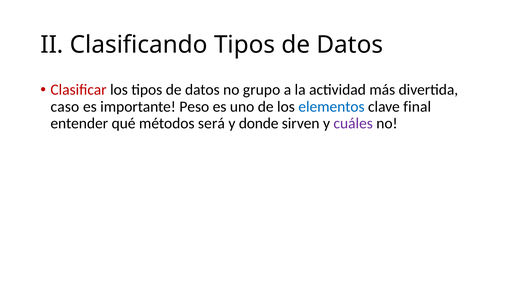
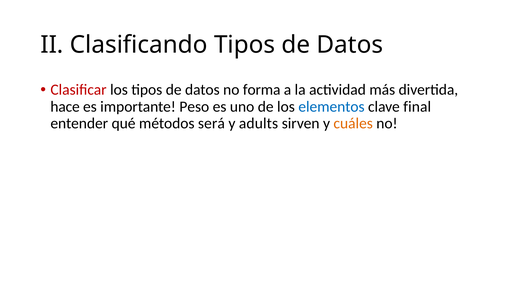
grupo: grupo -> forma (262, 90)
caso: caso -> hace (65, 107)
donde: donde -> adults (259, 123)
cuáles colour: purple -> orange (353, 123)
